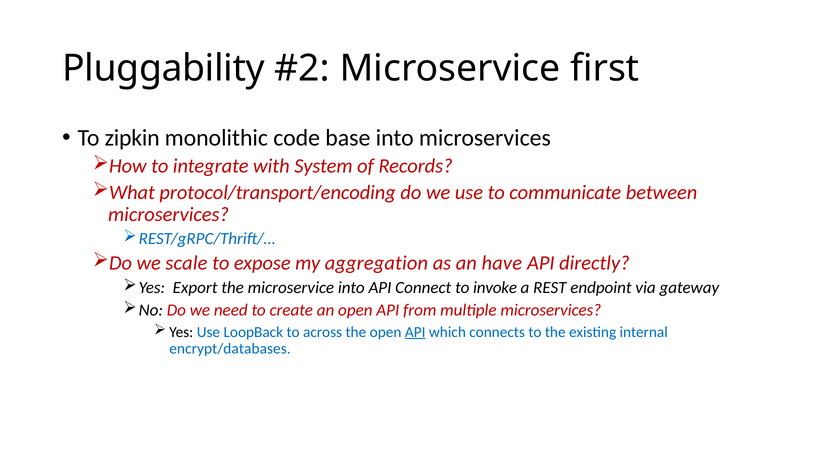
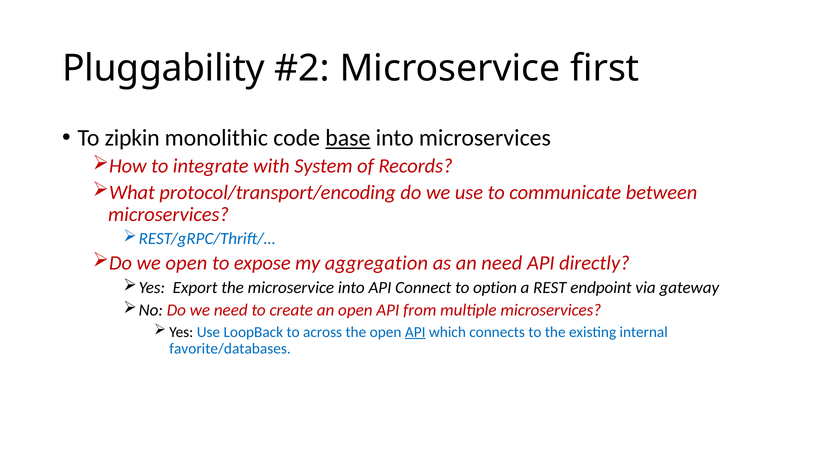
base underline: none -> present (348, 138)
we scale: scale -> open (186, 263)
an have: have -> need (502, 263)
invoke: invoke -> option (495, 288)
encrypt/databases: encrypt/databases -> favorite/databases (230, 349)
